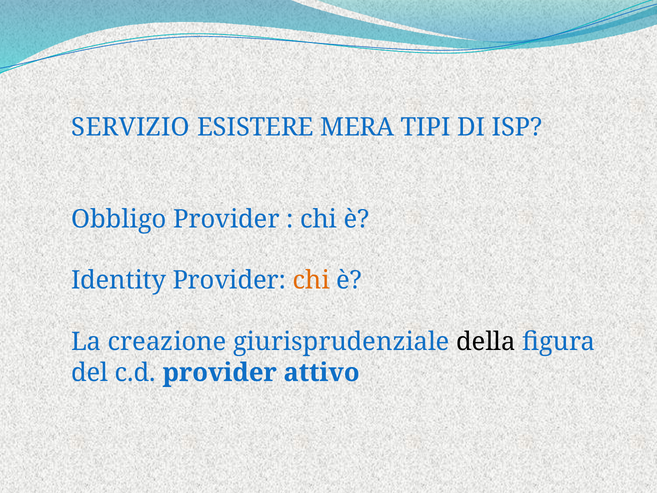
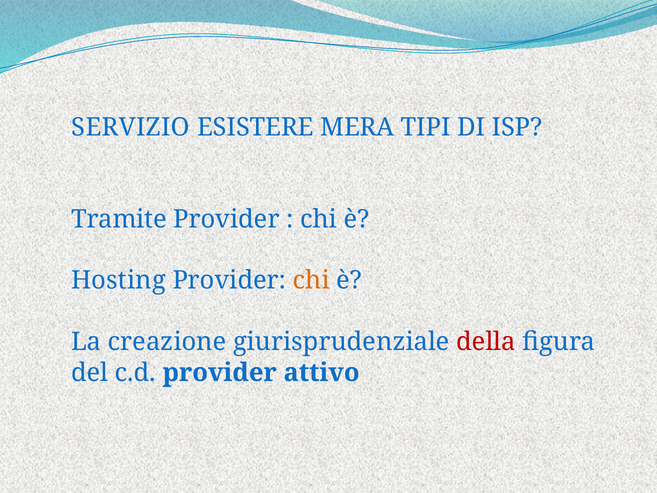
Obbligo: Obbligo -> Tramite (119, 219)
Identity: Identity -> Hosting (118, 280)
della colour: black -> red (486, 342)
